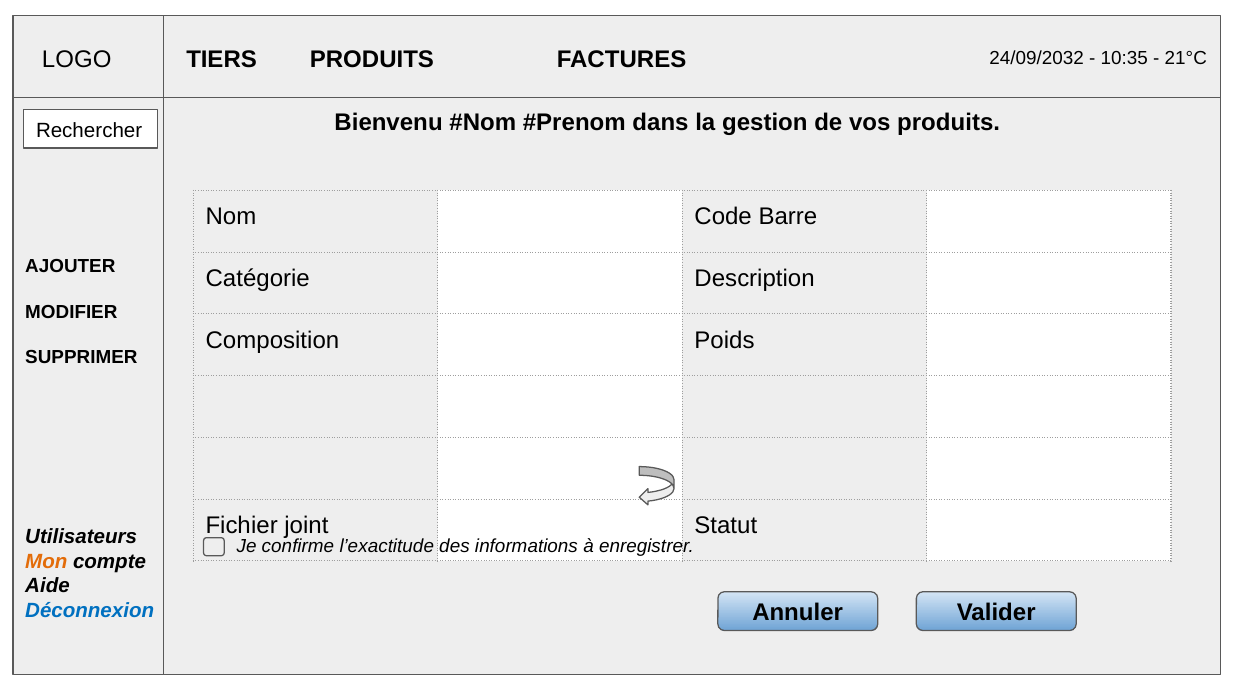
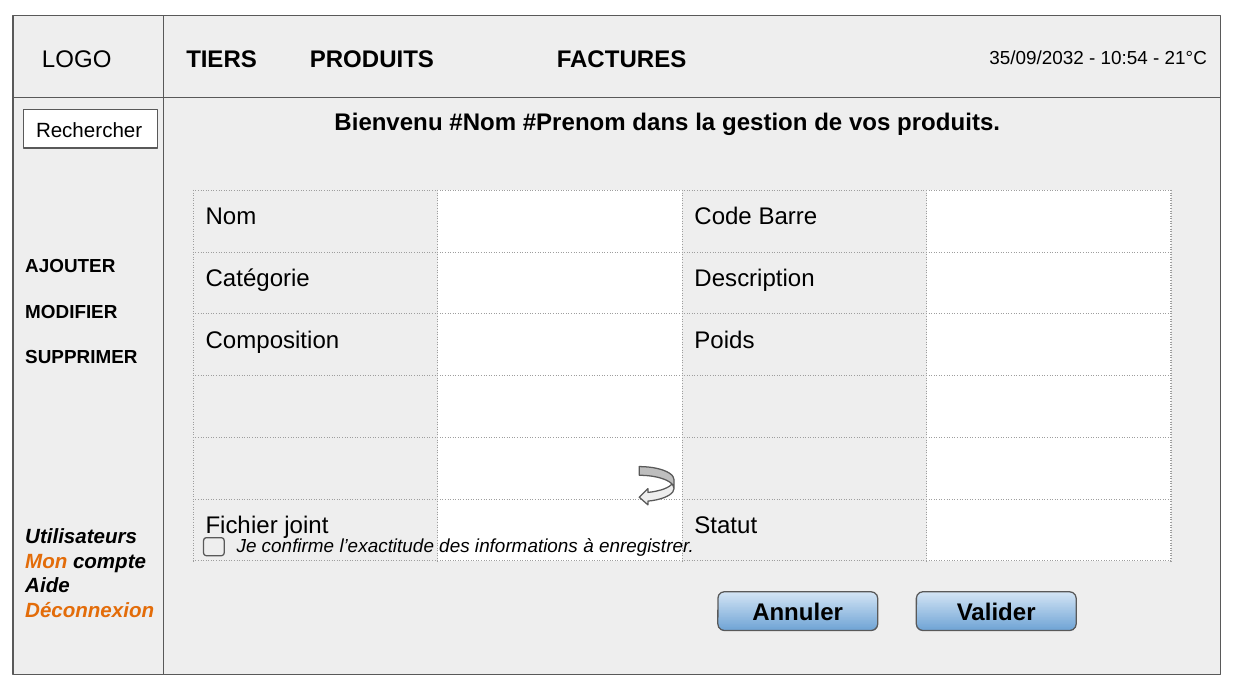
24/09/2032: 24/09/2032 -> 35/09/2032 (1037, 58)
10:35: 10:35 -> 10:54 (1124, 58)
Déconnexion colour: blue -> orange (90, 611)
